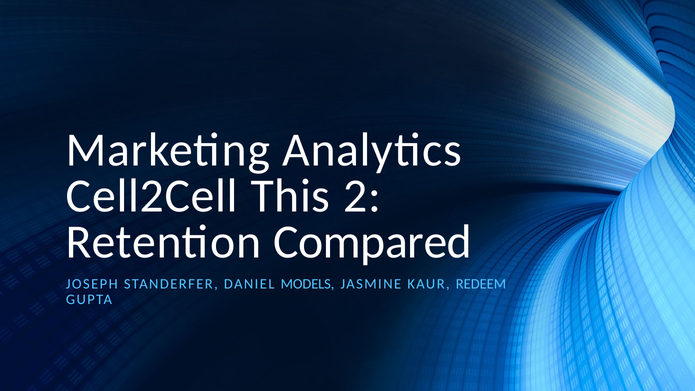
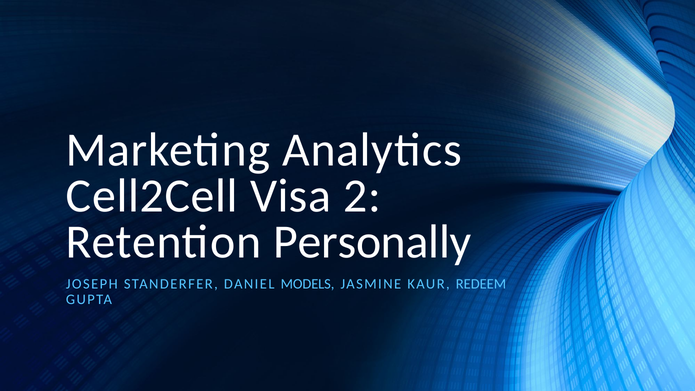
This: This -> Visa (290, 196)
Compared: Compared -> Personally (372, 242)
